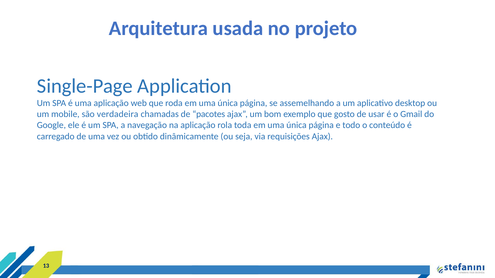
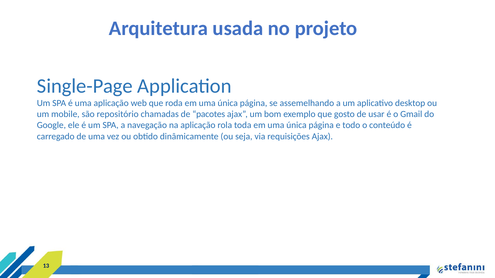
verdadeira: verdadeira -> repositório (118, 114)
